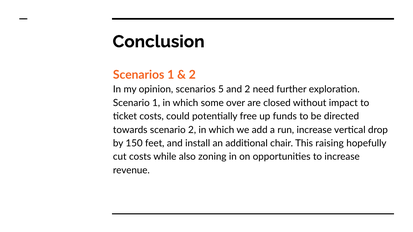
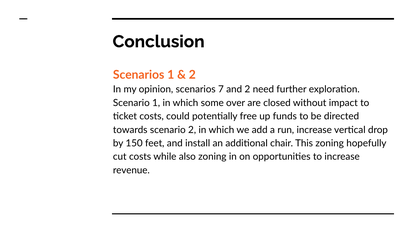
5: 5 -> 7 (221, 90)
This raising: raising -> zoning (330, 143)
